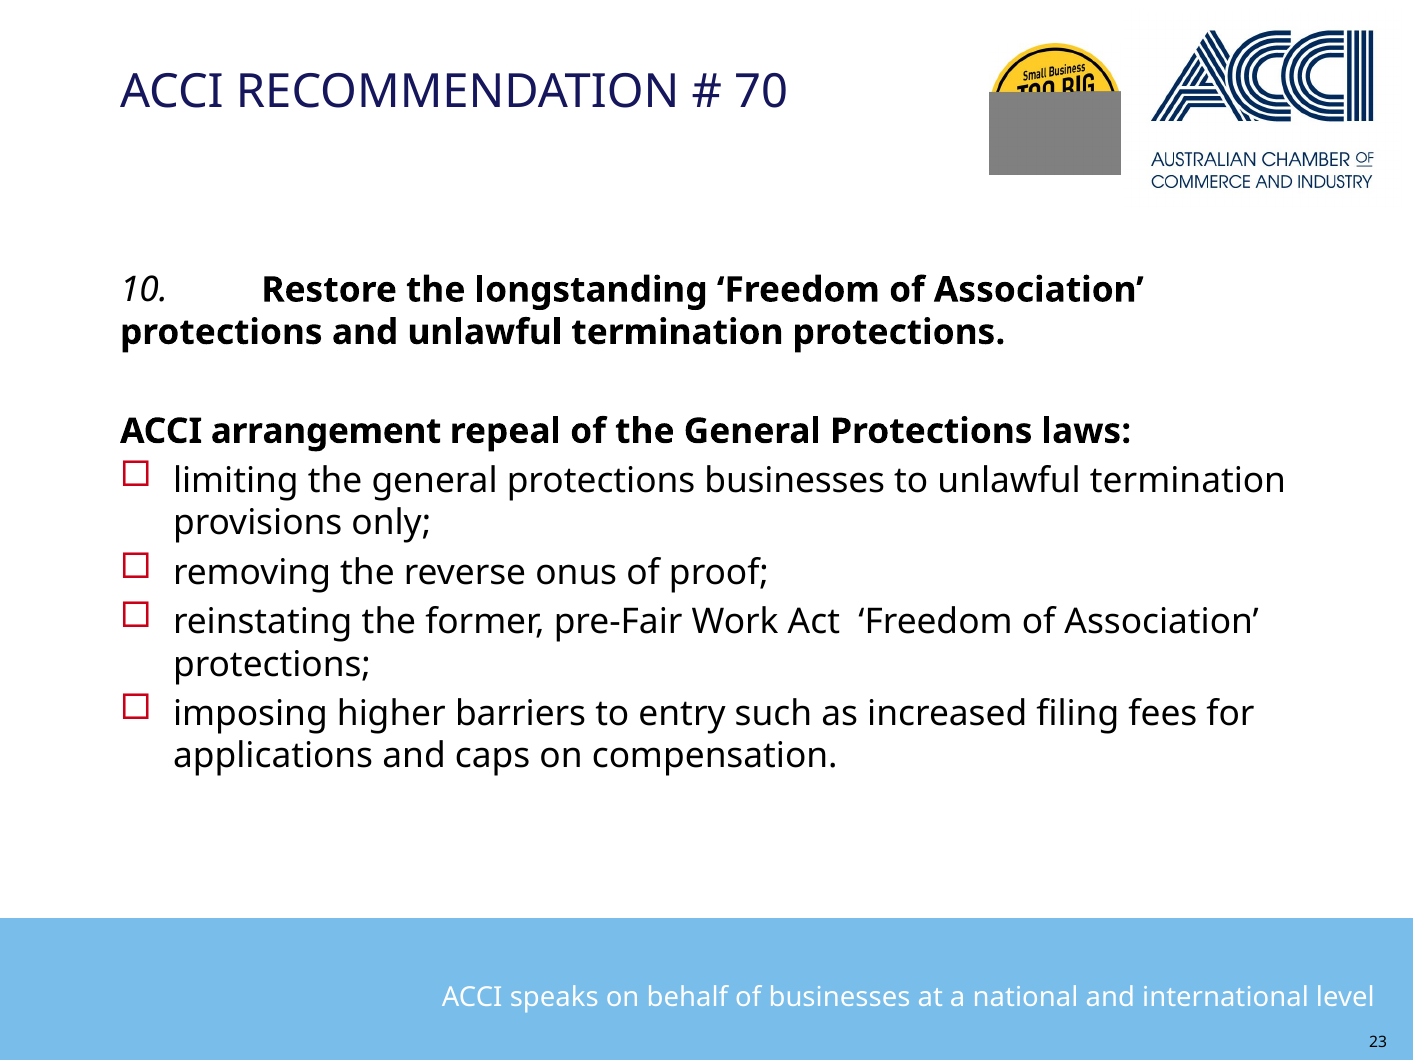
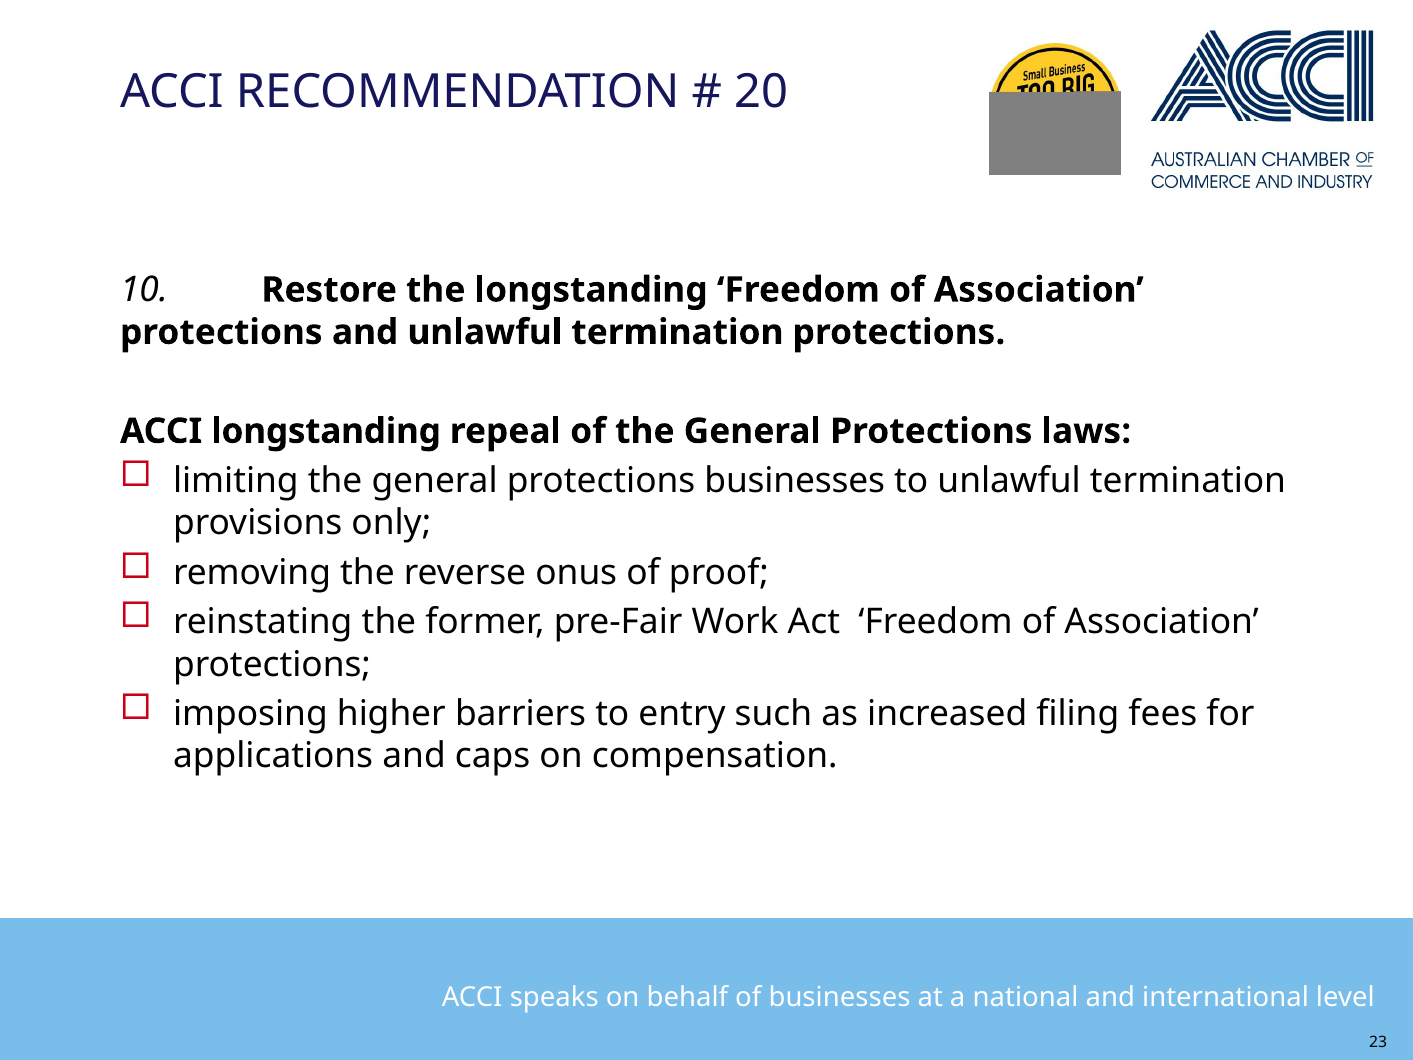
70: 70 -> 20 (761, 92)
ACCI arrangement: arrangement -> longstanding (326, 431)
